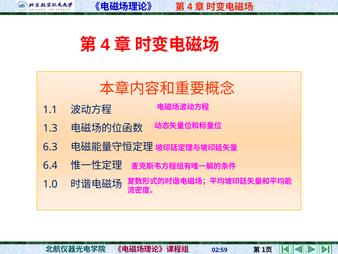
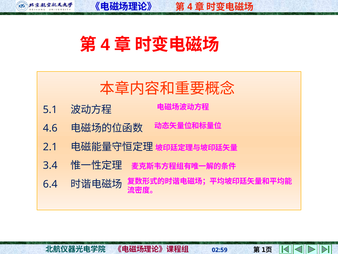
1.1: 1.1 -> 5.1 (50, 110)
1.3: 1.3 -> 4.6 (50, 128)
6.3: 6.3 -> 2.1 (50, 147)
6.4: 6.4 -> 3.4 (50, 165)
1.0: 1.0 -> 6.4 (50, 184)
